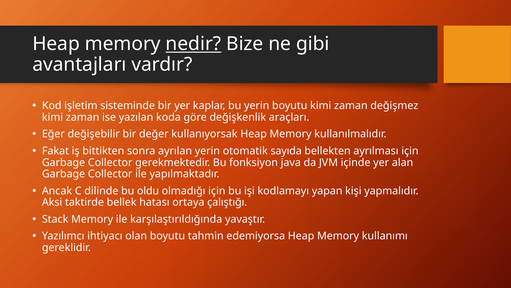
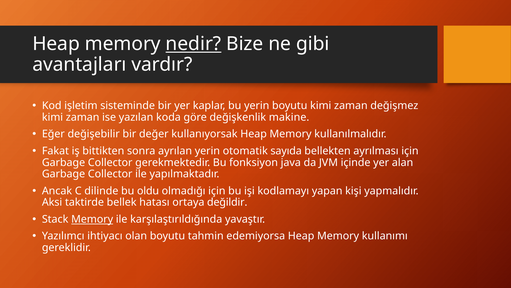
araçları: araçları -> makine (289, 117)
çalıştığı: çalıştığı -> değildir (227, 202)
Memory underline: none -> present (92, 219)
